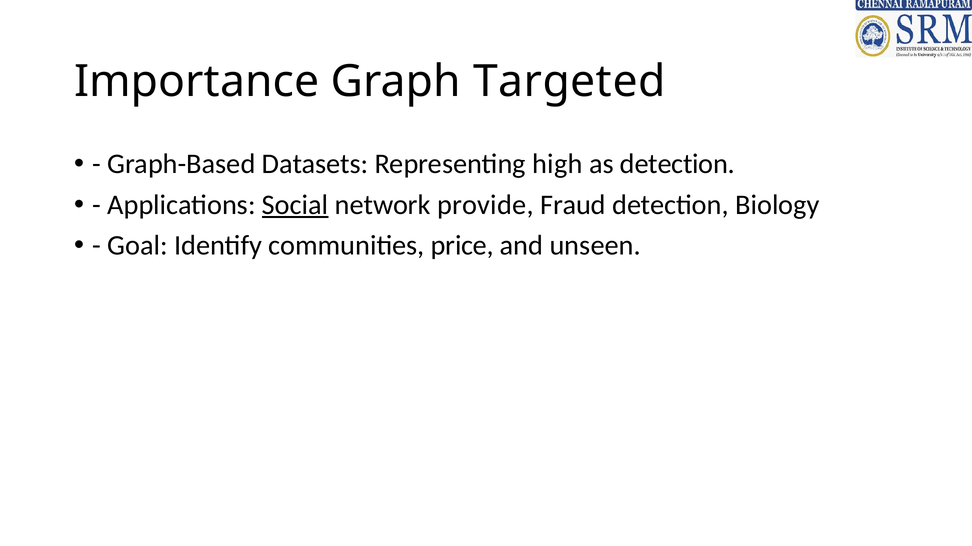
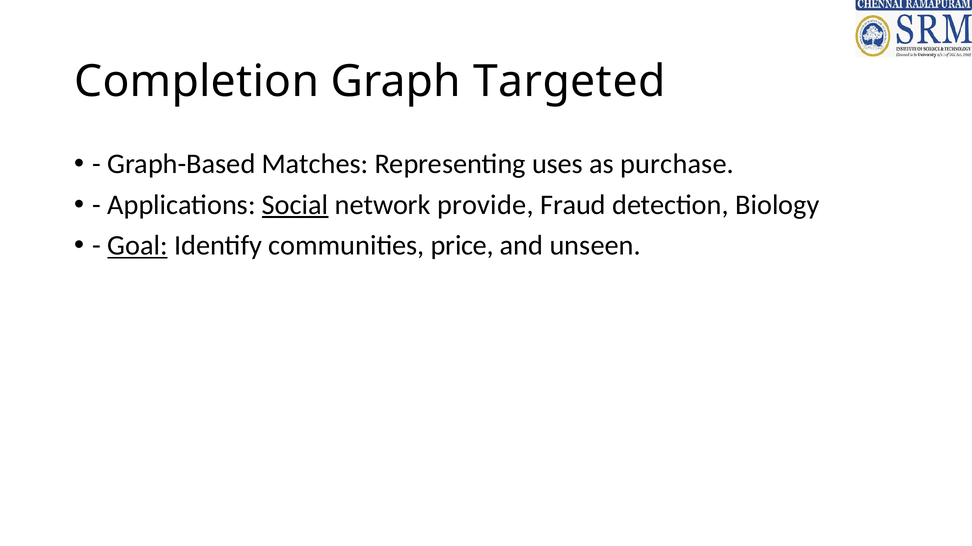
Importance: Importance -> Completion (197, 82)
Datasets: Datasets -> Matches (315, 164)
high: high -> uses (558, 164)
as detection: detection -> purchase (677, 164)
Goal underline: none -> present (138, 246)
